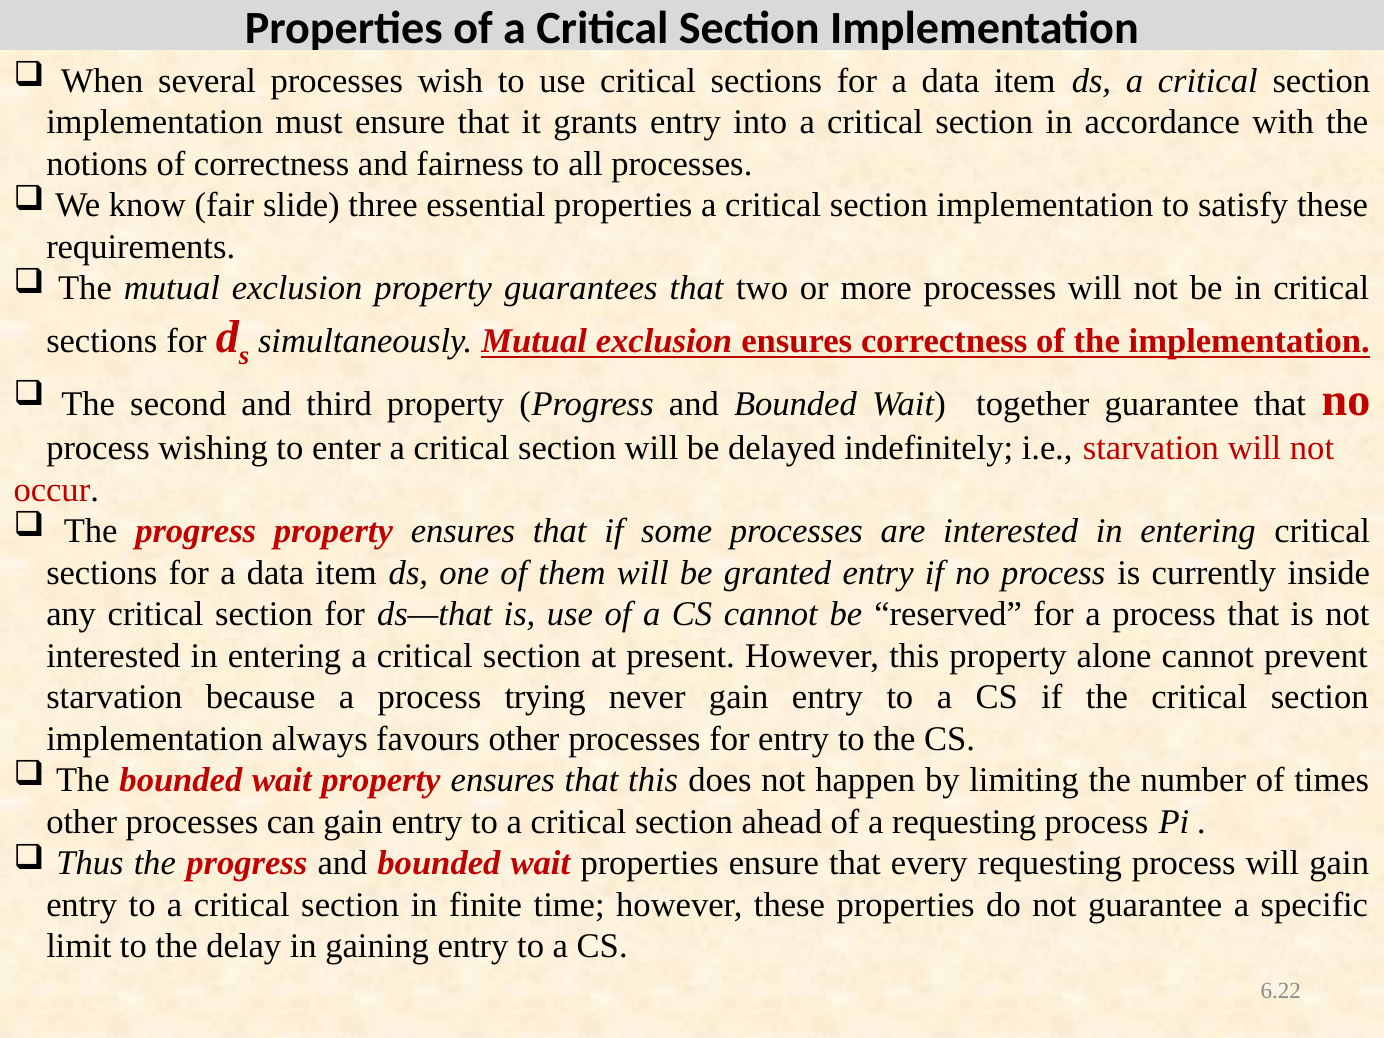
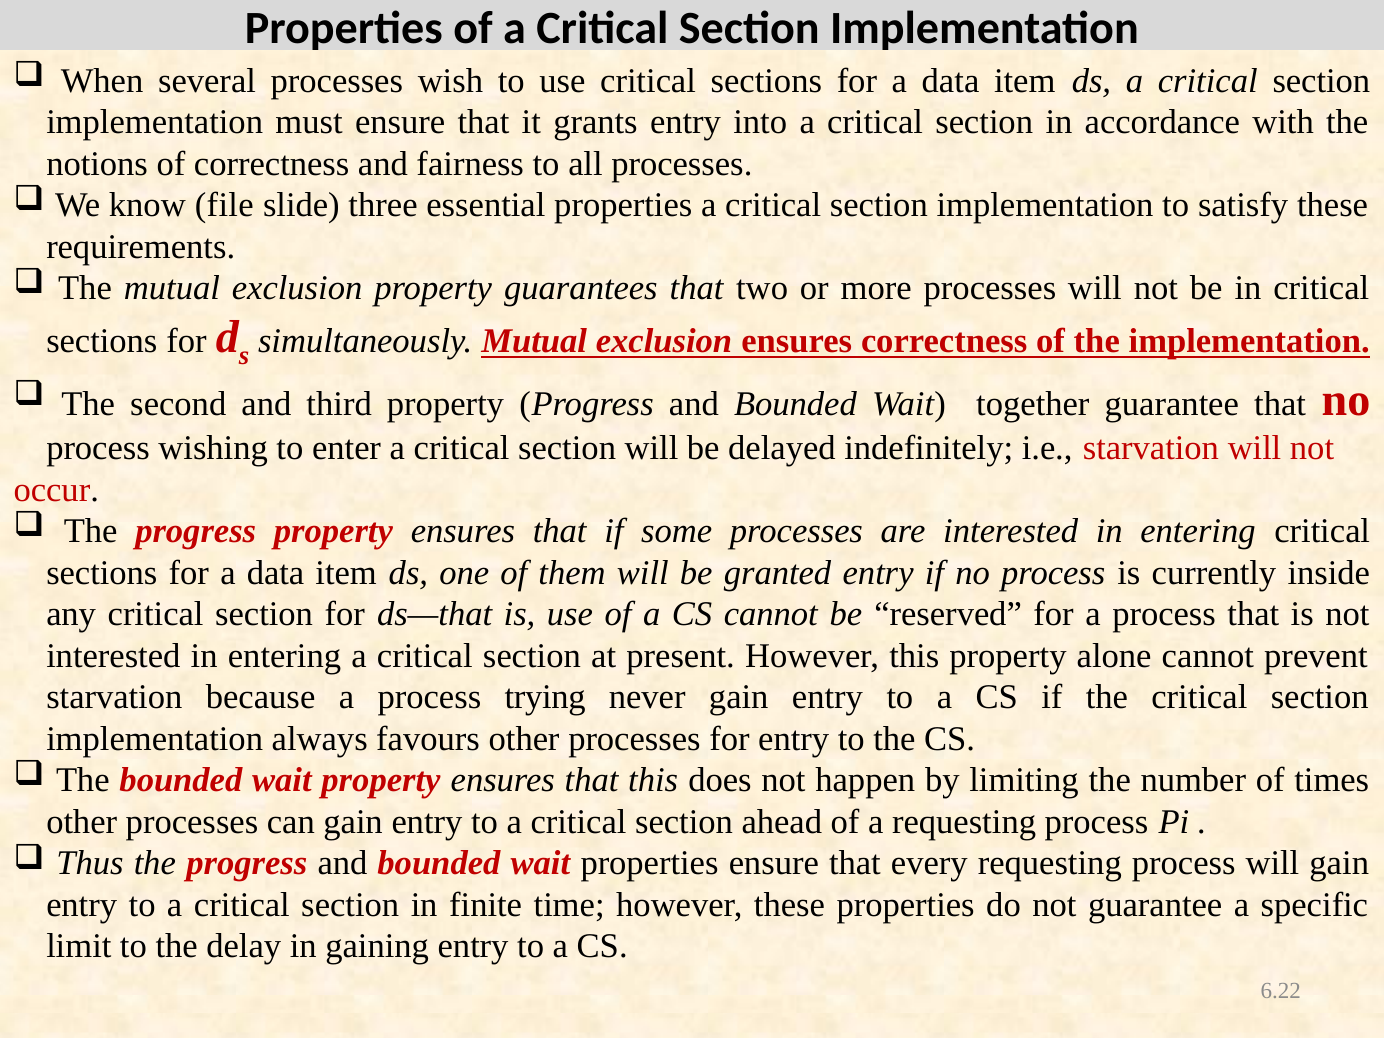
fair: fair -> file (224, 205)
